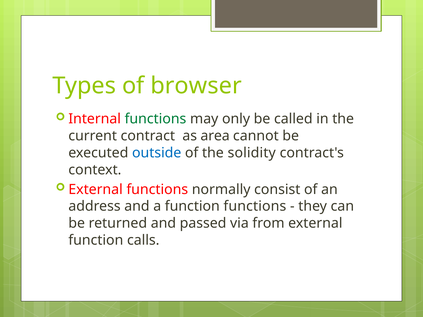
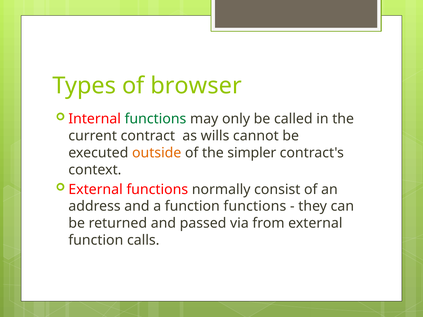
area: area -> wills (215, 136)
outside colour: blue -> orange (157, 153)
solidity: solidity -> simpler (252, 153)
